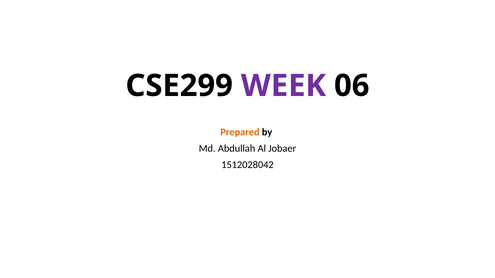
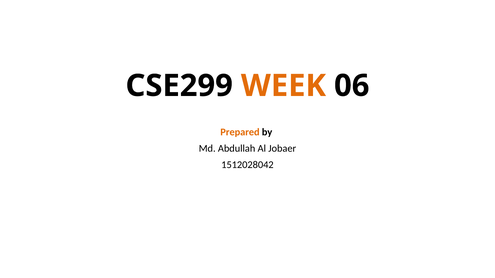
WEEK colour: purple -> orange (283, 86)
